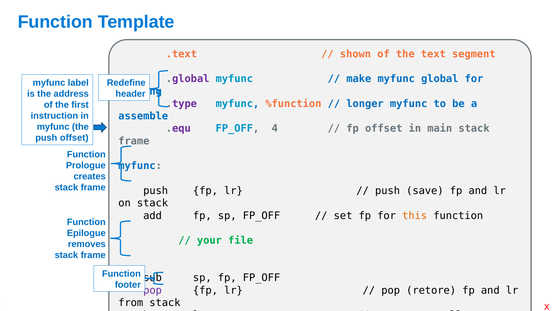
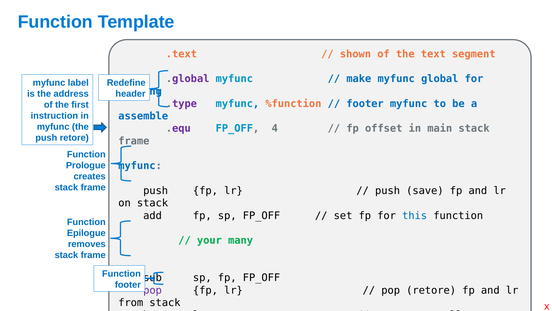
longer: longer -> footer (365, 104)
push offset: offset -> retore (74, 138)
this colour: orange -> blue (415, 215)
file: file -> many (241, 240)
